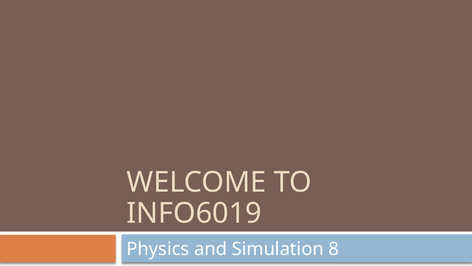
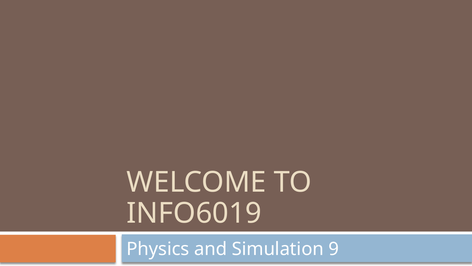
8: 8 -> 9 (334, 249)
